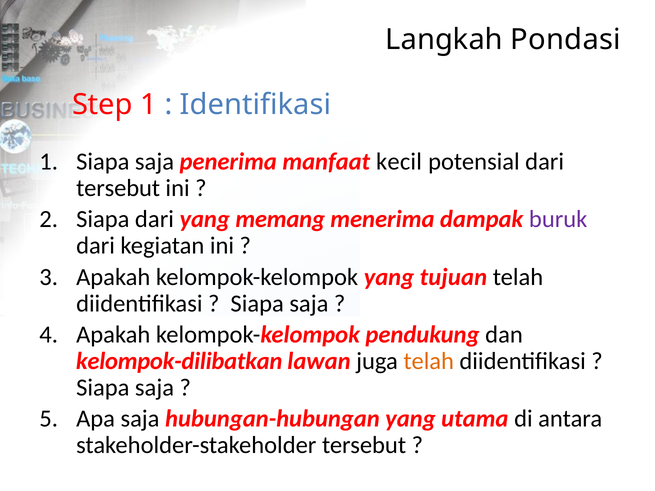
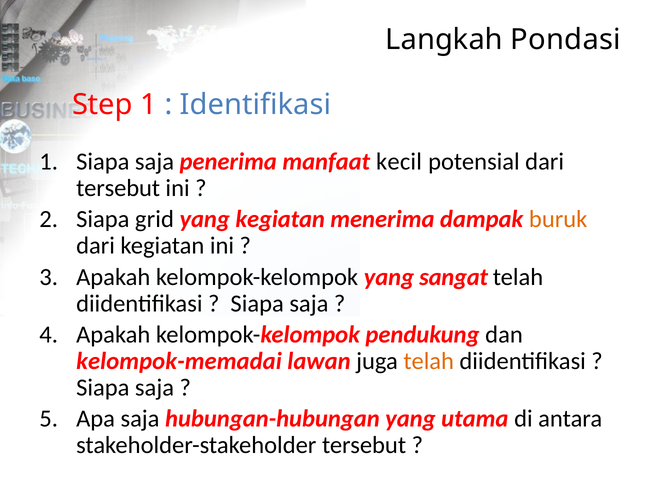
Siapa dari: dari -> grid (154, 219)
yang memang: memang -> kegiatan (280, 219)
buruk colour: purple -> orange (558, 219)
tujuan: tujuan -> sangat (454, 277)
kelompok-dilibatkan: kelompok-dilibatkan -> kelompok-memadai (179, 361)
